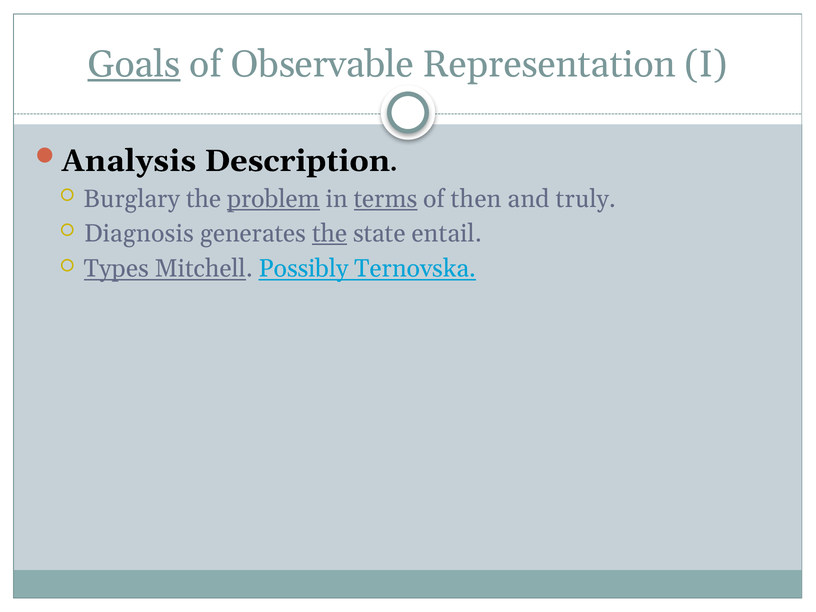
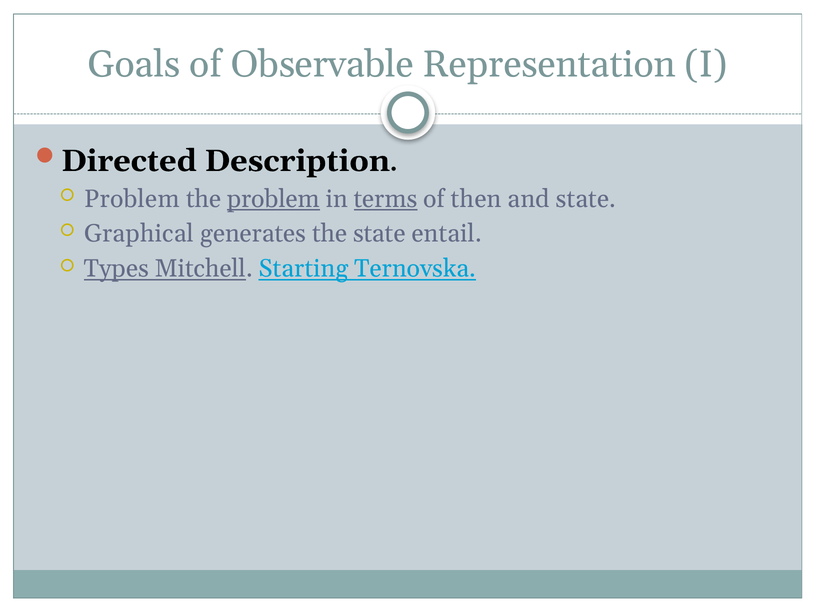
Goals underline: present -> none (134, 64)
Analysis: Analysis -> Directed (129, 161)
Burglary: Burglary -> Problem (132, 199)
and truly: truly -> state (586, 199)
Diagnosis: Diagnosis -> Graphical (139, 234)
the underline: present -> none (330, 234)
Possibly: Possibly -> Starting (304, 269)
